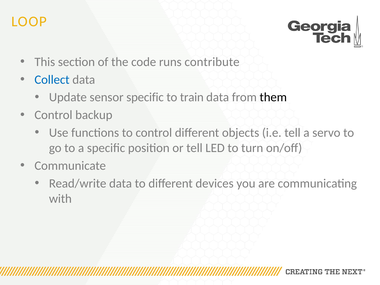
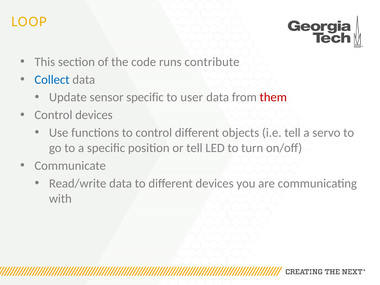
train: train -> user (192, 97)
them colour: black -> red (273, 97)
Control backup: backup -> devices (94, 115)
